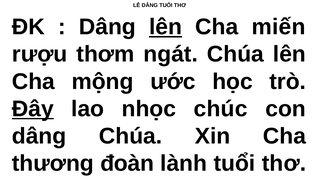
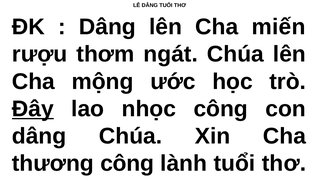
lên underline: present -> none (166, 27)
nhọc chúc: chúc -> công (221, 109)
thương đoàn: đoàn -> công (127, 164)
